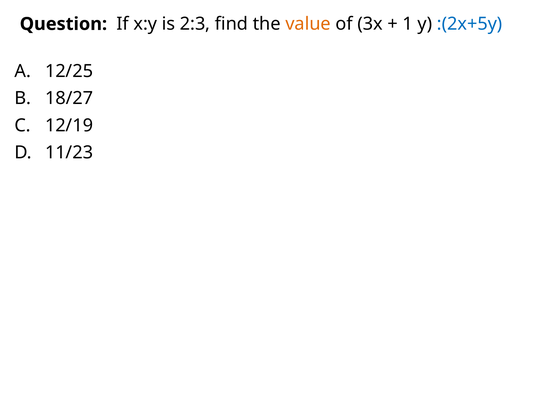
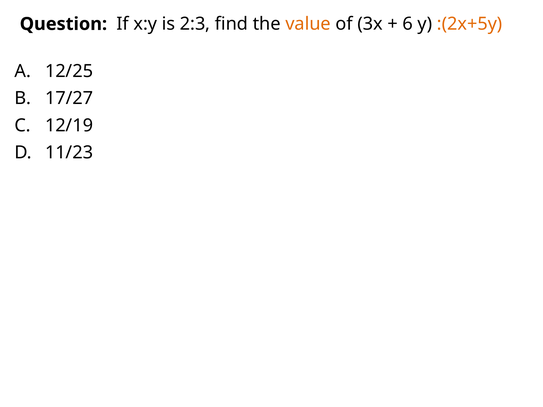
1: 1 -> 6 (408, 24)
:(2x+5y colour: blue -> orange (470, 24)
18/27: 18/27 -> 17/27 (69, 98)
